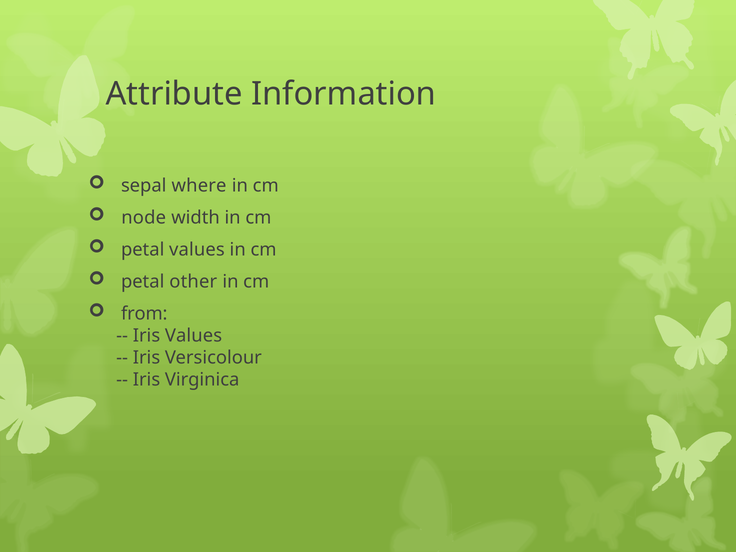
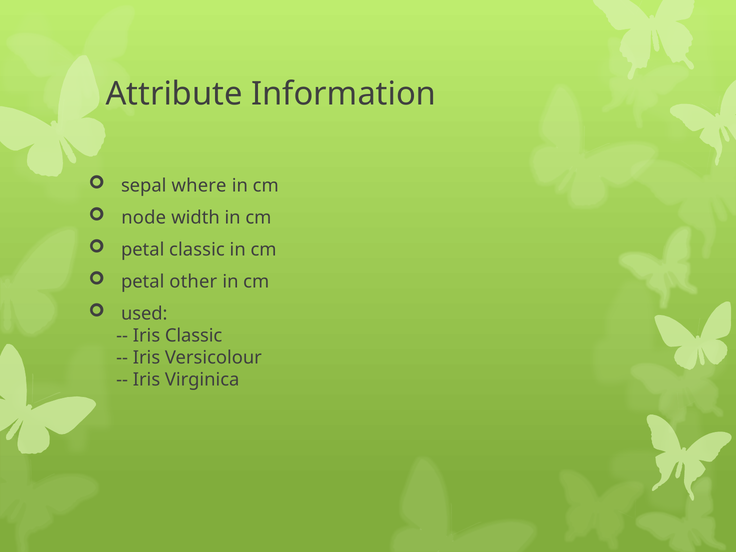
petal values: values -> classic (197, 250)
from: from -> used (144, 313)
Iris Values: Values -> Classic (194, 336)
